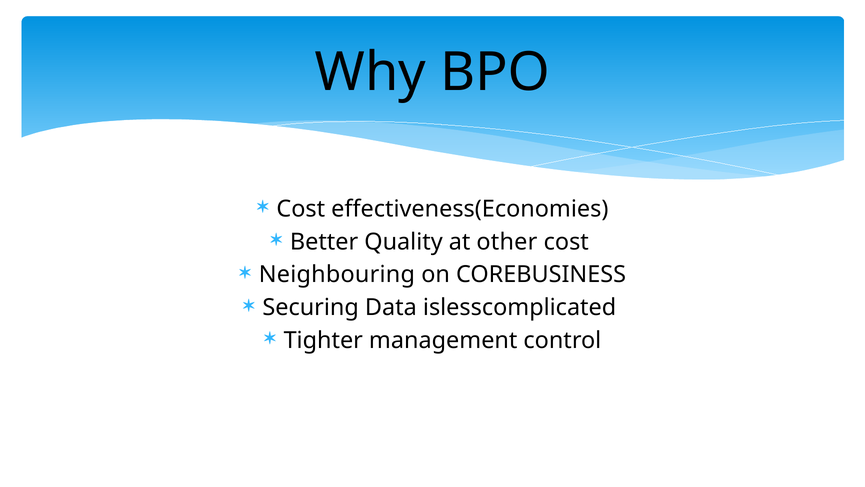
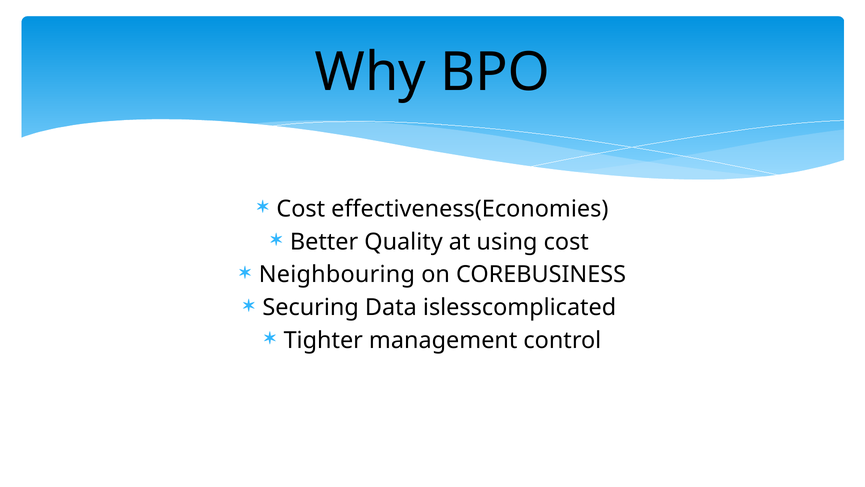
other: other -> using (507, 242)
